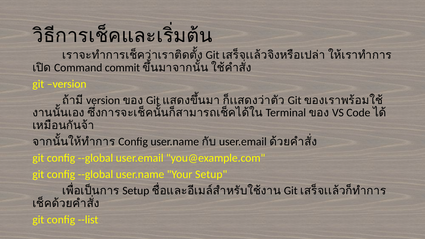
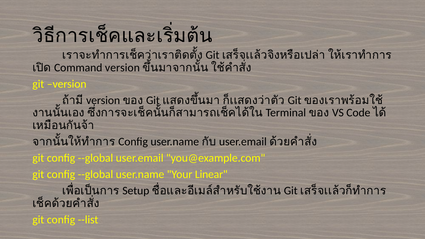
Command commit: commit -> version (122, 68)
Your Setup: Setup -> Linear (211, 174)
